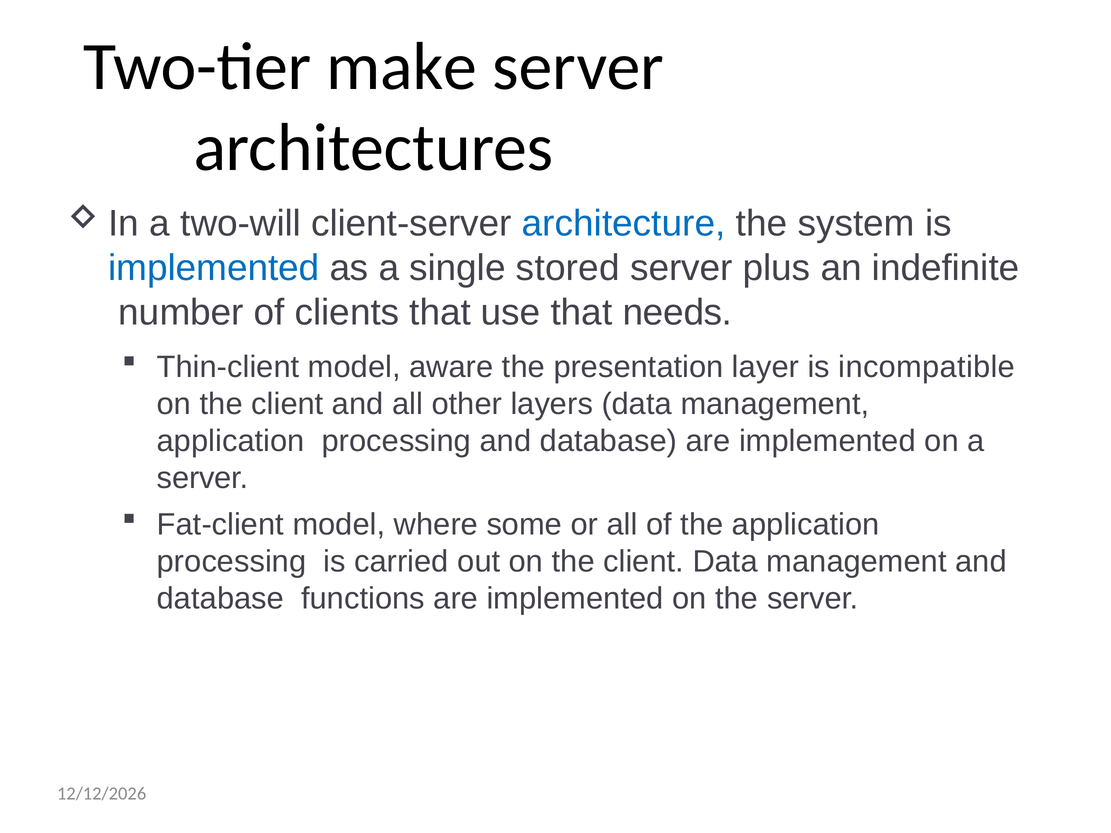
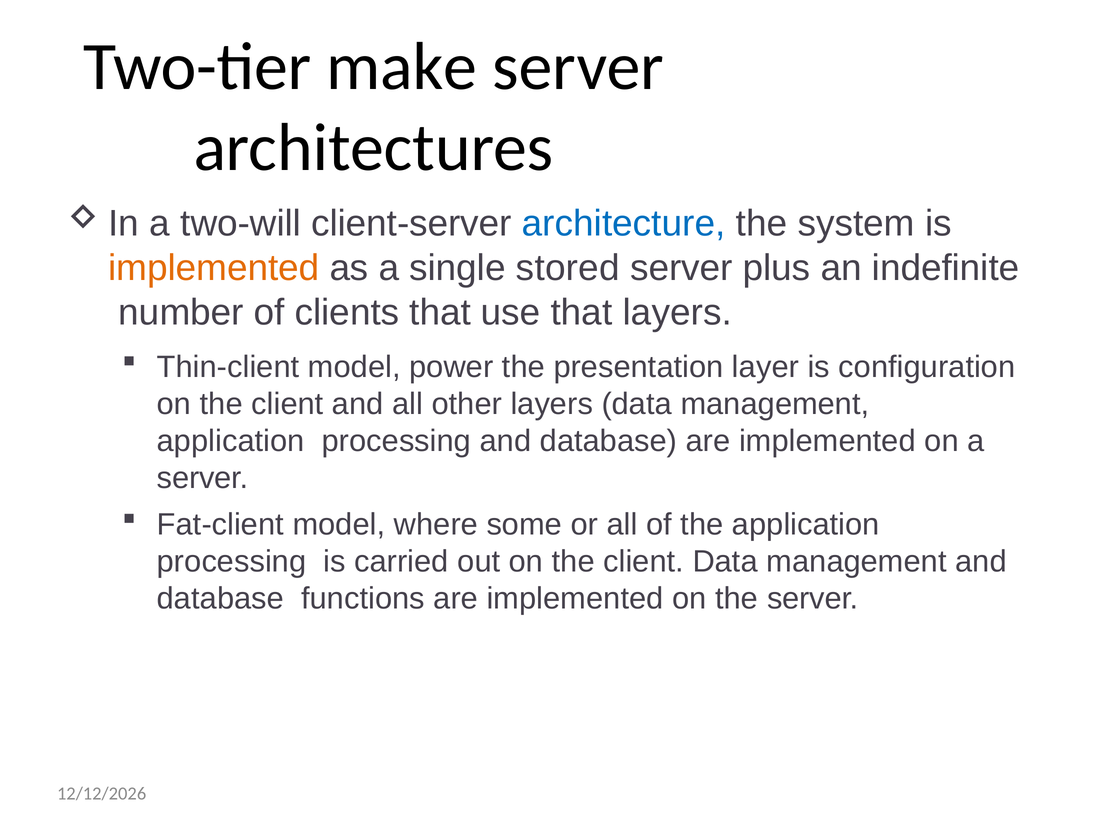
implemented colour: blue -> orange (214, 268)
that needs: needs -> layers (677, 313)
aware: aware -> power (451, 367)
incompatible: incompatible -> configuration (927, 367)
